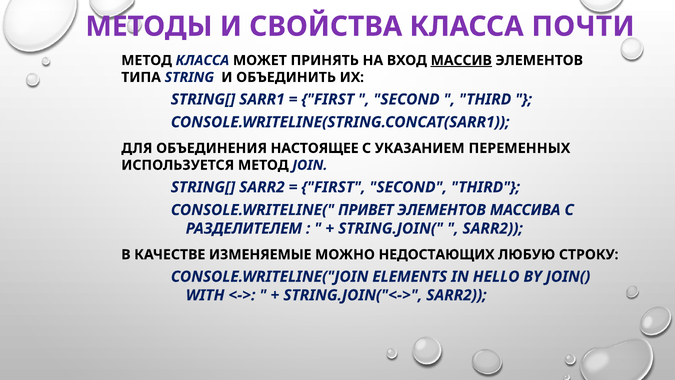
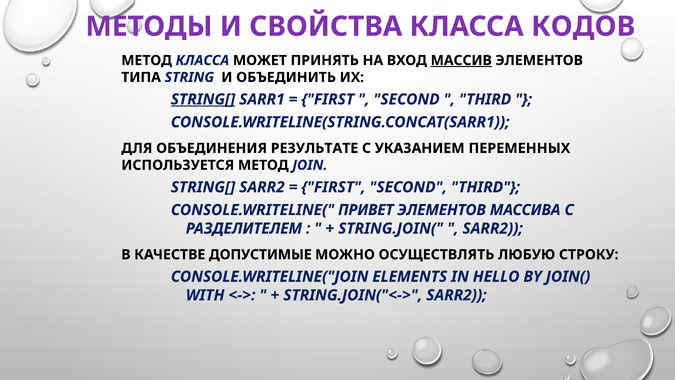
ПОЧТИ: ПОЧТИ -> КОДОВ (583, 26)
STRING[ underline: none -> present (203, 99)
НАСТОЯЩЕЕ: НАСТОЯЩЕЕ -> РЕЗУЛЬТАТЕ (315, 148)
ИЗМЕНЯЕМЫЕ: ИЗМЕНЯЕМЫЕ -> ДОПУСТИМЫЕ (260, 254)
НЕДОСТАЮЩИХ: НЕДОСТАЮЩИХ -> ОСУЩЕСТВЛЯТЬ (436, 254)
